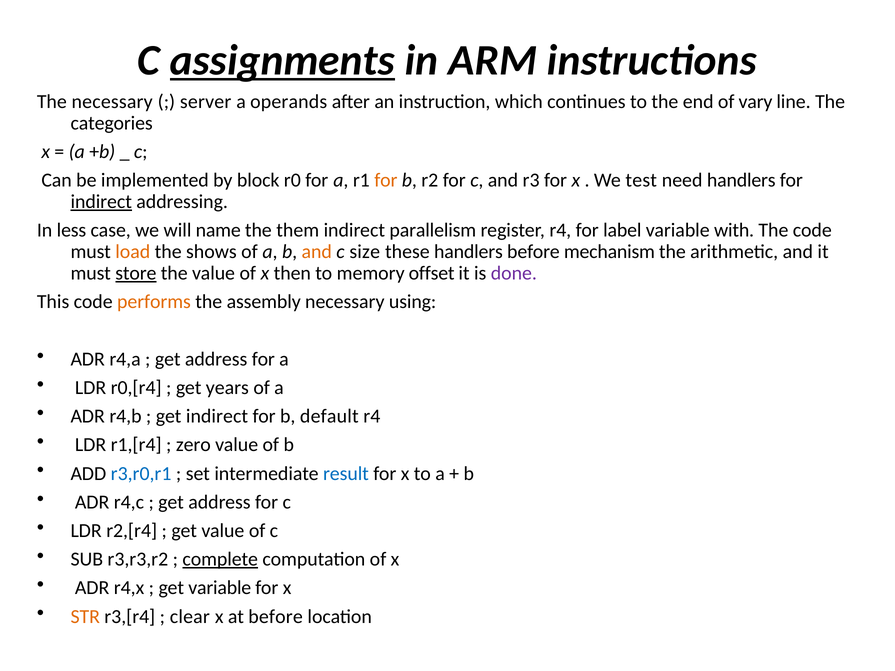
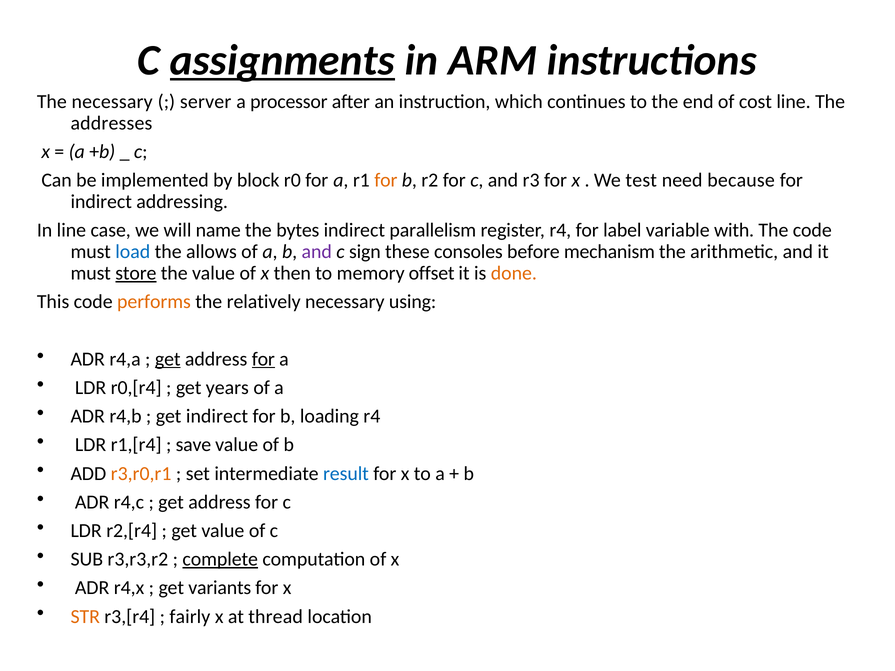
operands: operands -> processor (289, 102)
vary: vary -> cost (755, 102)
categories: categories -> addresses (111, 123)
need handlers: handlers -> because (741, 180)
indirect underline: present -> none (101, 202)
In less: less -> line (71, 230)
them: them -> bytes (298, 230)
load colour: orange -> blue (133, 252)
shows: shows -> allows (211, 252)
and colour: orange -> purple (317, 252)
size: size -> sign (365, 252)
these handlers: handlers -> consoles (468, 252)
done colour: purple -> orange (514, 273)
assembly: assembly -> relatively (264, 302)
get underline: none -> present (168, 359)
for underline: none -> present (263, 359)
default: default -> loading (329, 416)
zero: zero -> save (193, 445)
r3,r0,r1 colour: blue -> orange (141, 474)
get variable: variable -> variants (220, 588)
clear: clear -> fairly (190, 617)
at before: before -> thread (276, 617)
